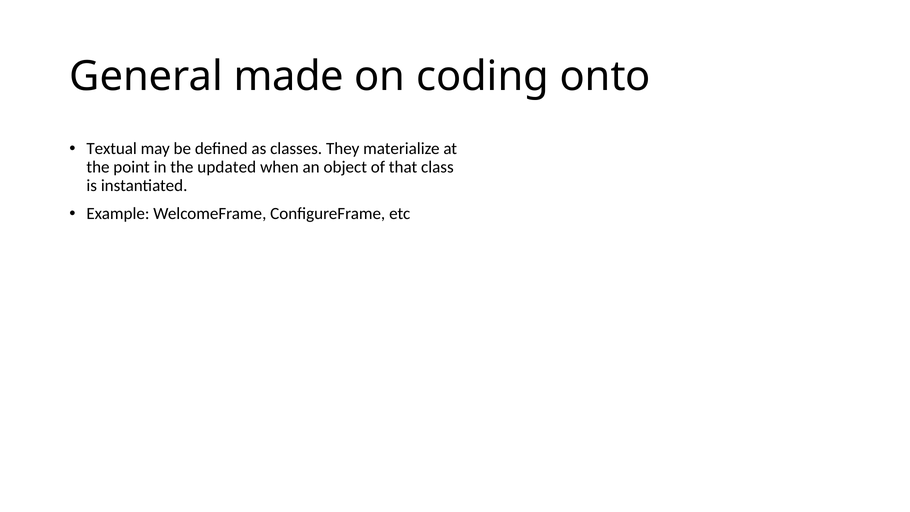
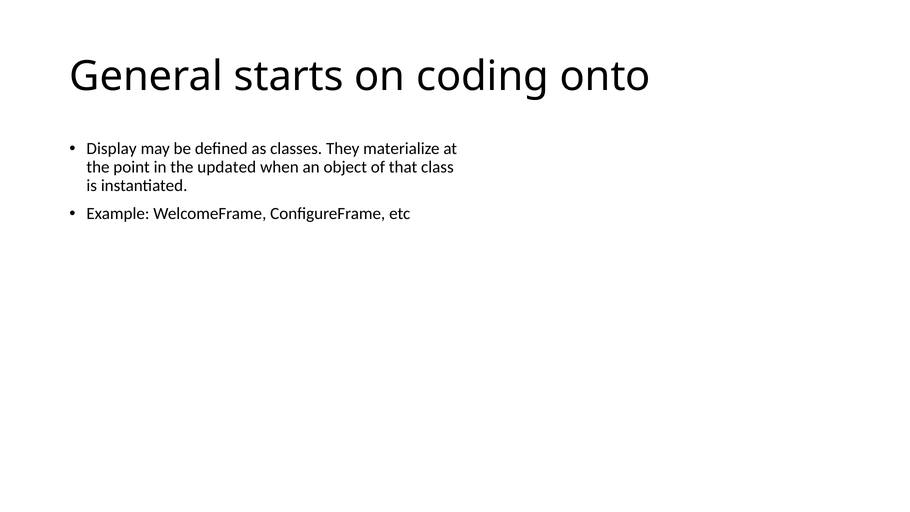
made: made -> starts (289, 76)
Textual: Textual -> Display (112, 149)
